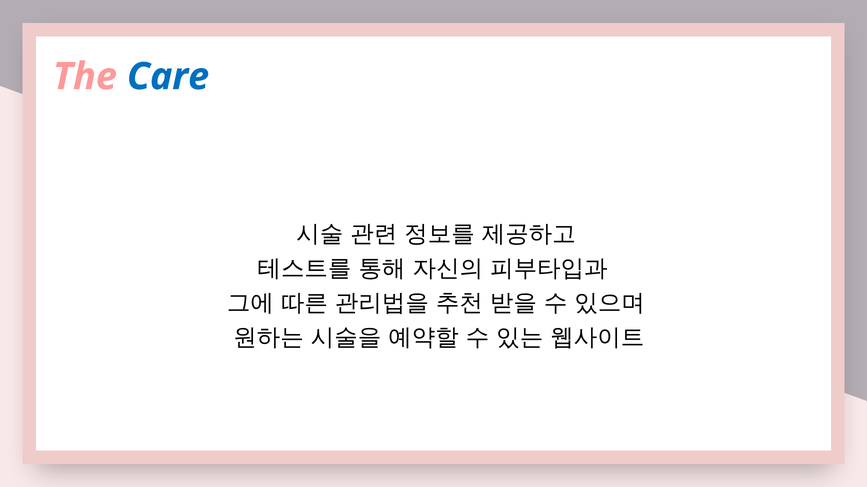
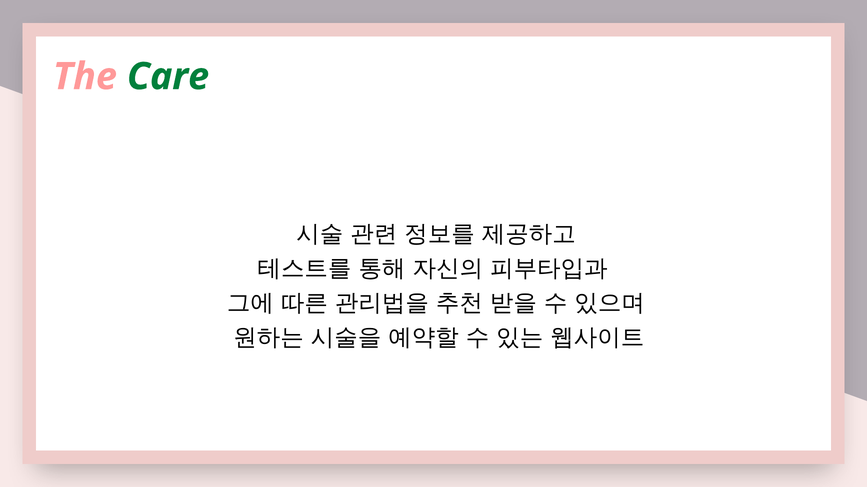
Care colour: blue -> green (168, 77)
